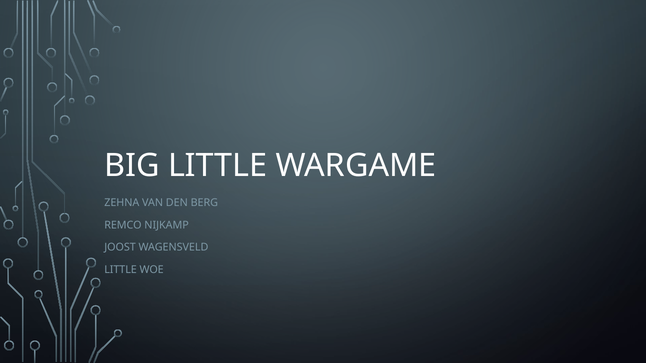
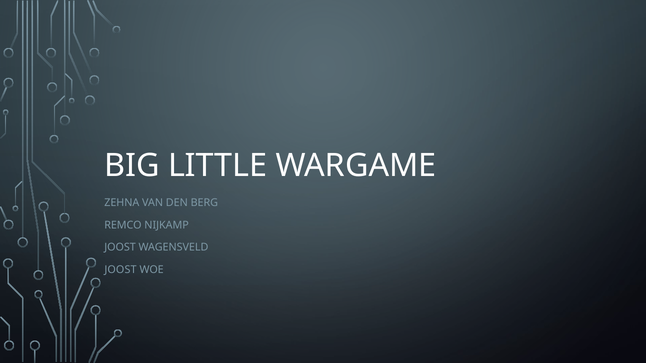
LITTLE: LITTLE -> JOOST (120, 270)
